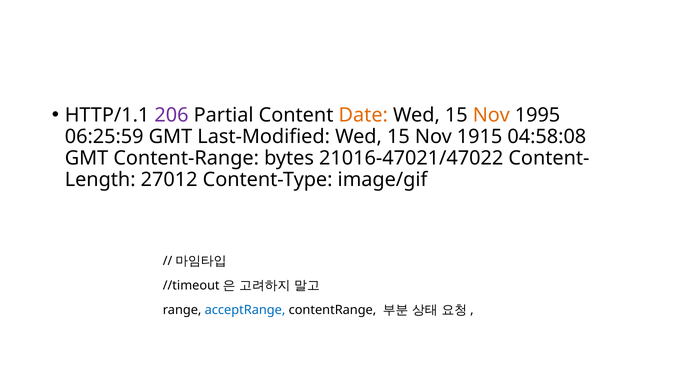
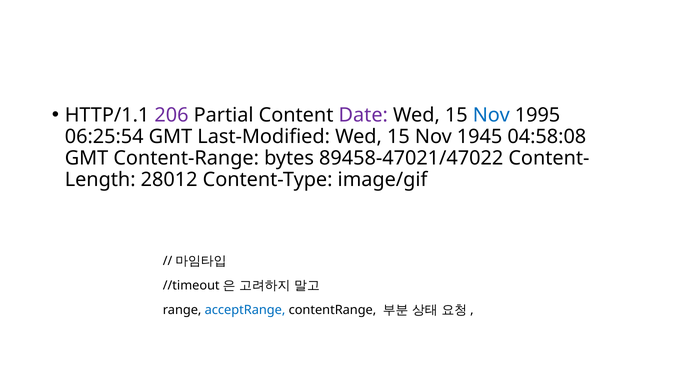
Date colour: orange -> purple (363, 115)
Nov colour: orange -> blue (491, 115)
06:25:59: 06:25:59 -> 06:25:54 (104, 137)
1915: 1915 -> 1945 (480, 137)
21016-47021/47022: 21016-47021/47022 -> 89458-47021/47022 (411, 158)
27012: 27012 -> 28012 (169, 180)
